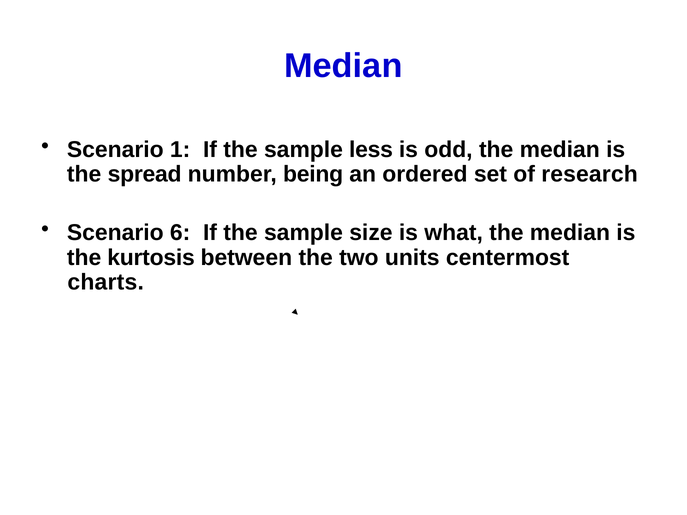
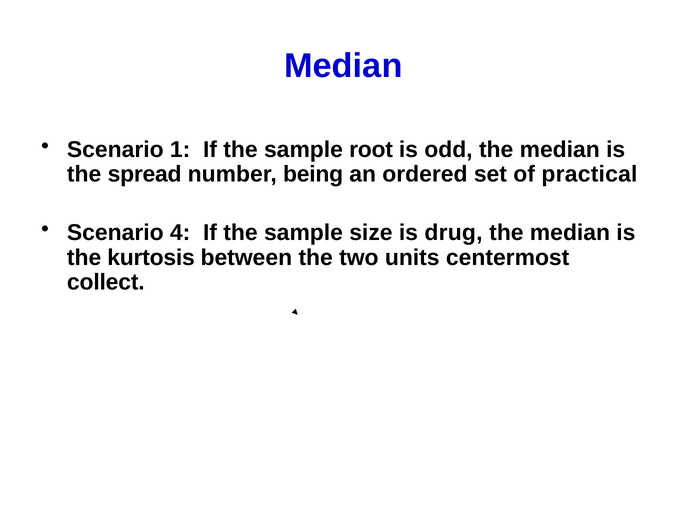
less: less -> root (371, 150)
research: research -> practical (589, 174)
6: 6 -> 4 (180, 233)
what: what -> drug (453, 233)
charts: charts -> collect (106, 282)
